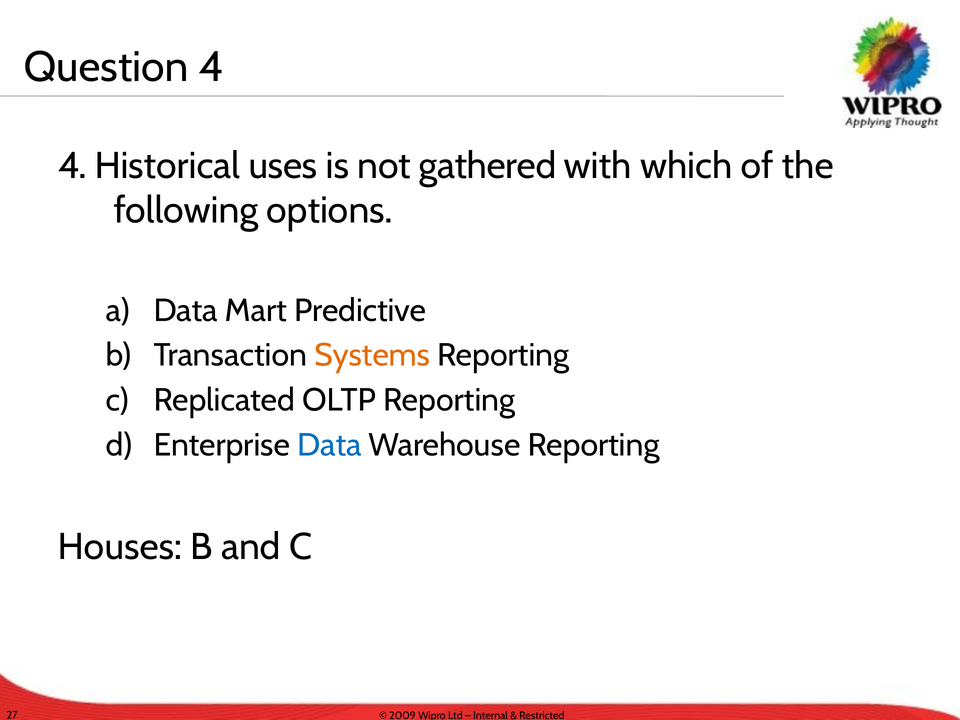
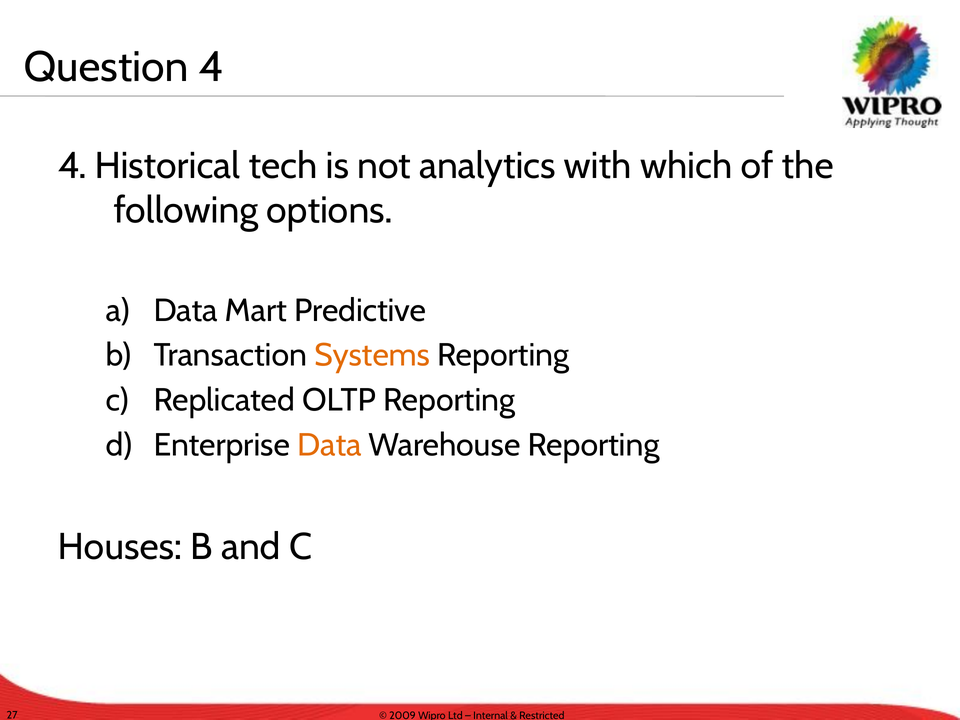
uses: uses -> tech (283, 166)
gathered: gathered -> analytics (487, 166)
Data colour: blue -> orange (329, 445)
